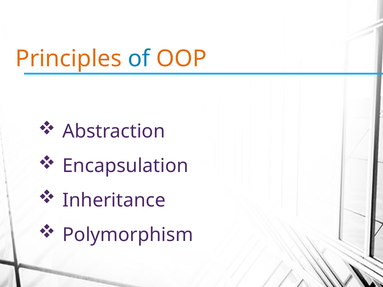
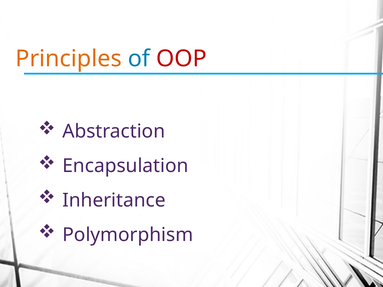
OOP colour: orange -> red (182, 59)
